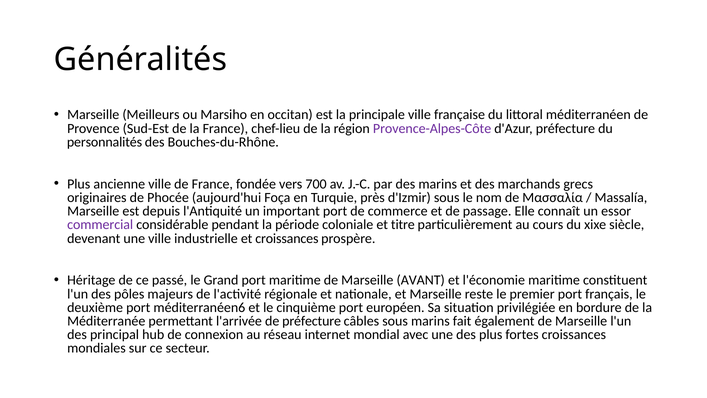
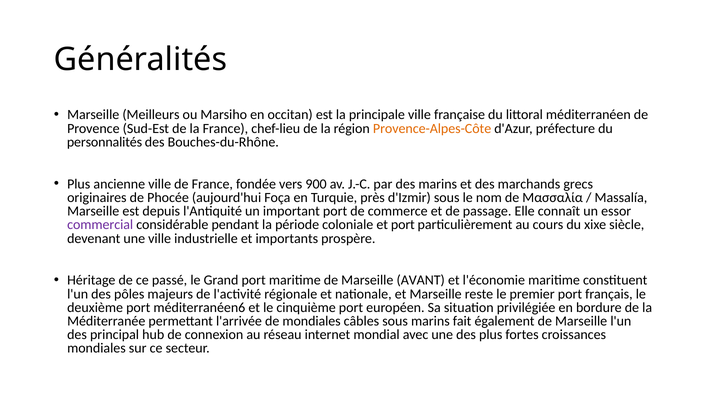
Provence-Alpes-Côte colour: purple -> orange (432, 128)
700: 700 -> 900 (316, 184)
et titre: titre -> port (403, 225)
et croissances: croissances -> importants (287, 238)
de préfecture: préfecture -> mondiales (312, 321)
